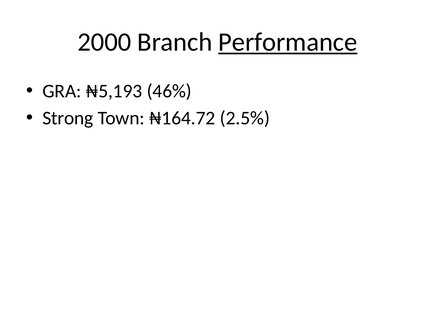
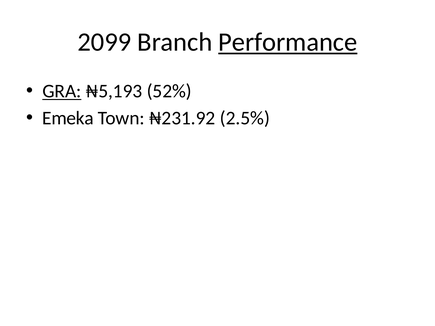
2000: 2000 -> 2099 (104, 42)
GRA underline: none -> present (62, 91)
46%: 46% -> 52% (169, 91)
Strong: Strong -> Emeka (68, 118)
₦164.72: ₦164.72 -> ₦231.92 (182, 118)
